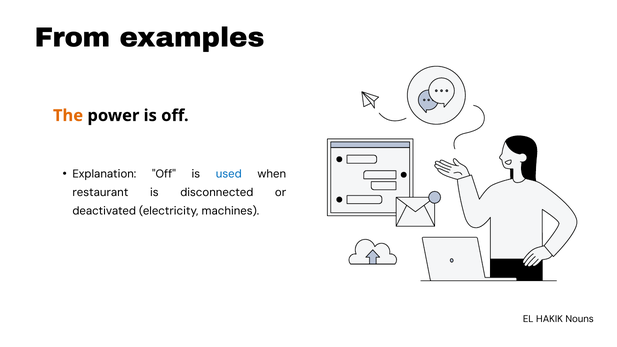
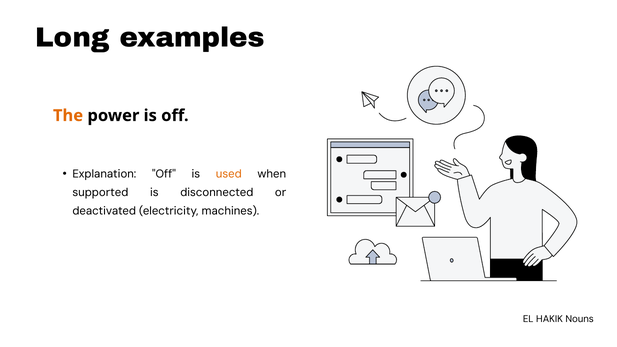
From: From -> Long (72, 38)
used colour: blue -> orange (229, 174)
restaurant: restaurant -> supported (100, 192)
